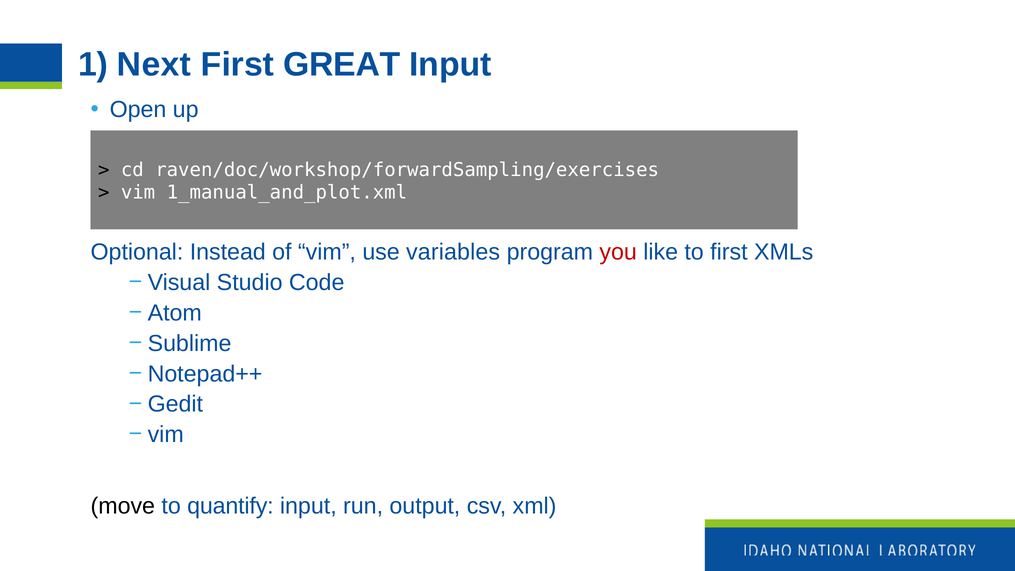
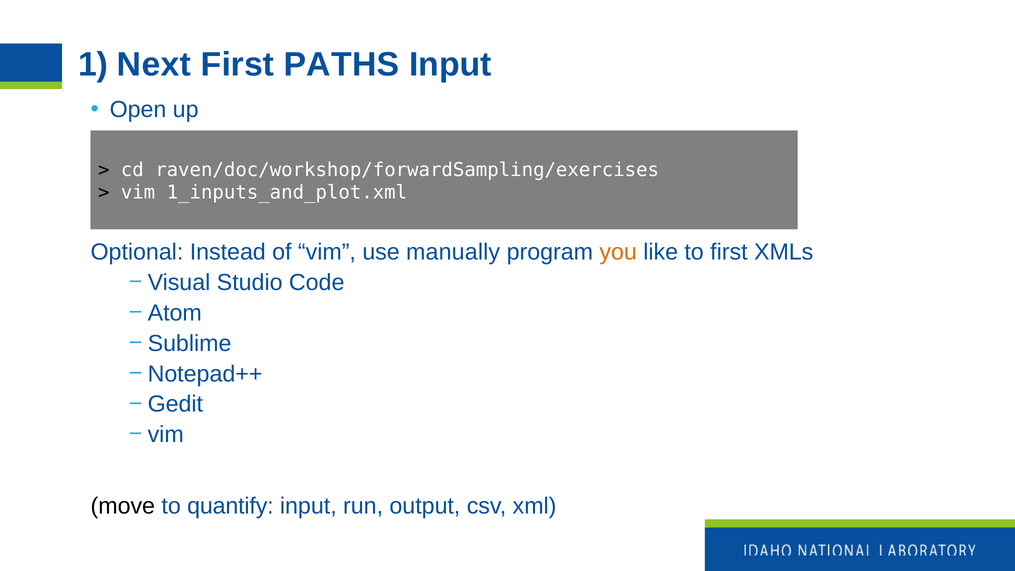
GREAT: GREAT -> PATHS (341, 65)
1_manual_and_plot.xml: 1_manual_and_plot.xml -> 1_inputs_and_plot.xml (287, 193)
variables: variables -> manually (453, 252)
you colour: red -> orange (618, 252)
